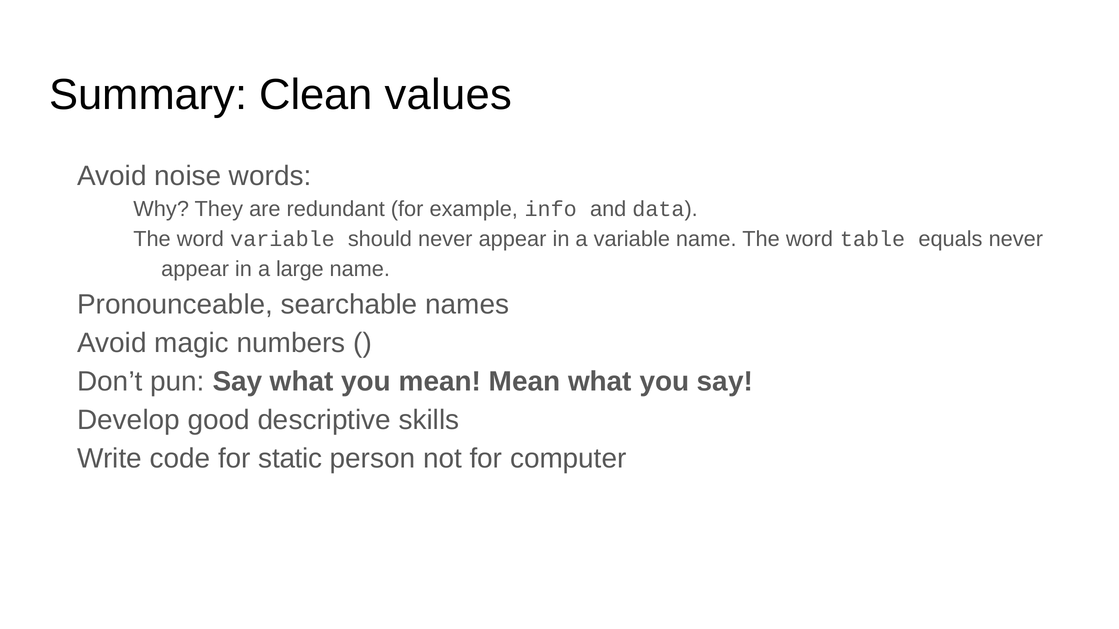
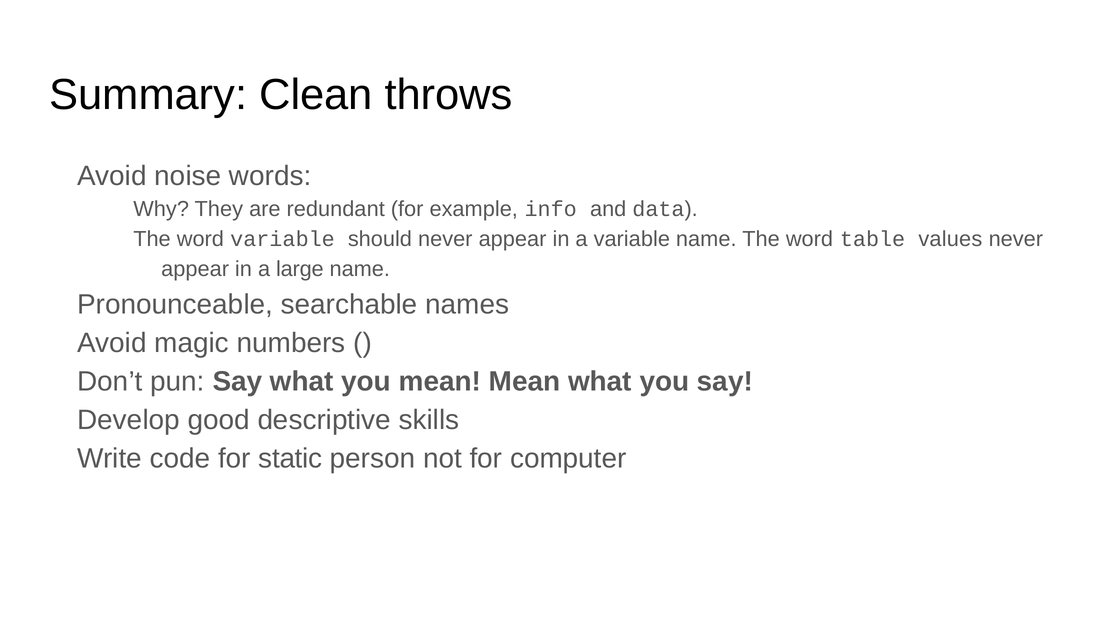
values: values -> throws (449, 95)
equals: equals -> values (950, 239)
